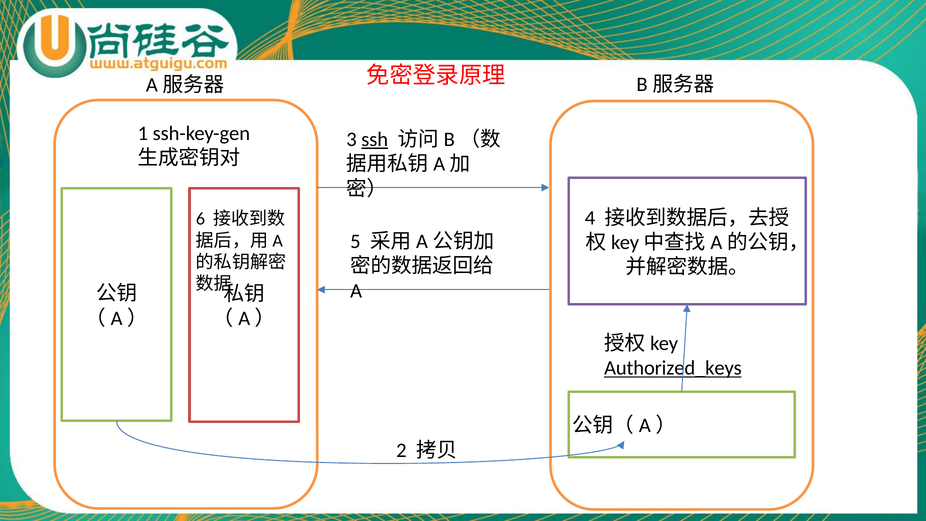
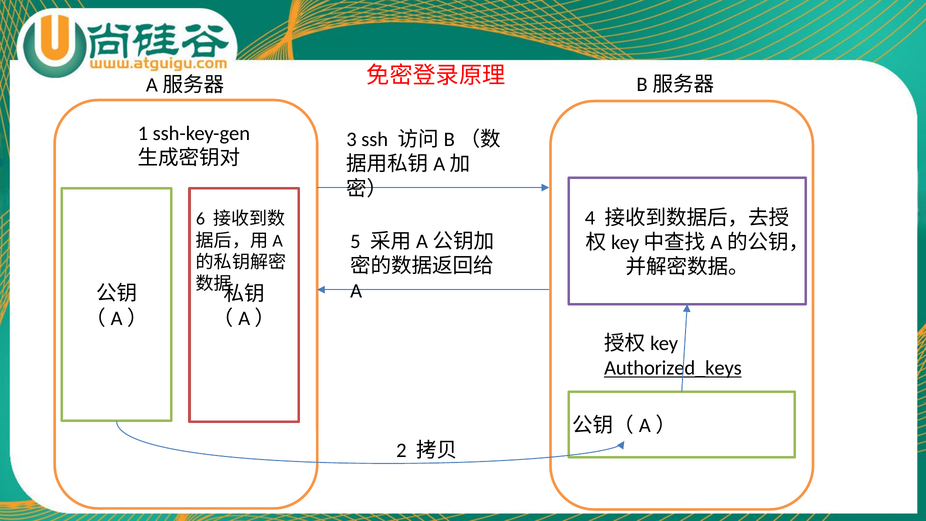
ssh underline: present -> none (375, 139)
